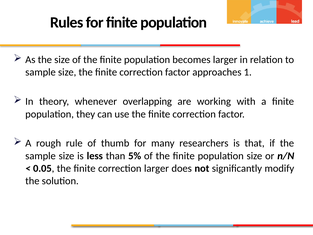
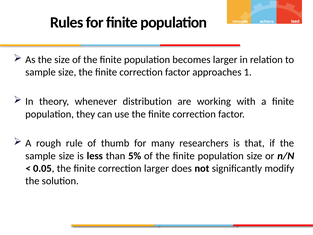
overlapping: overlapping -> distribution (147, 101)
